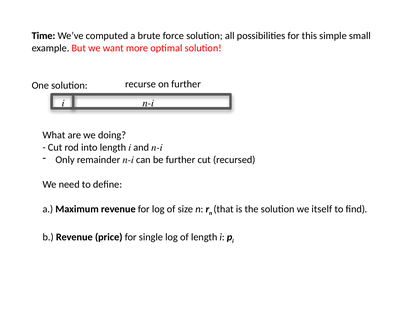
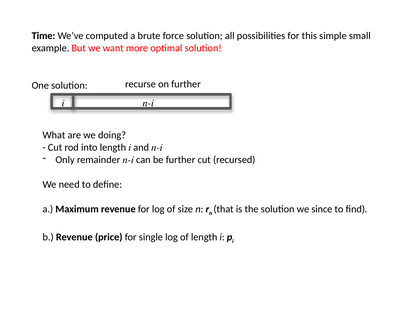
itself: itself -> since (322, 209)
